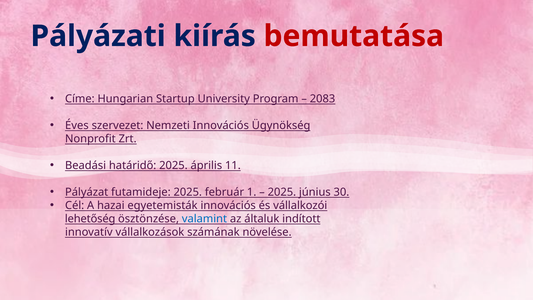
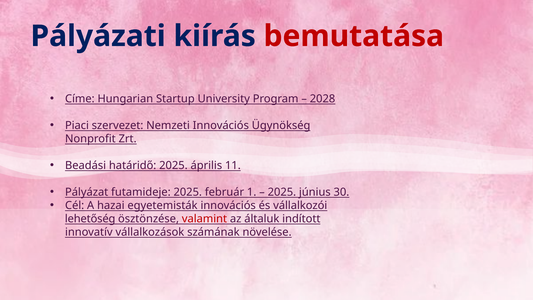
2083: 2083 -> 2028 (323, 99)
Éves: Éves -> Piaci (77, 126)
valamint colour: blue -> red (204, 219)
